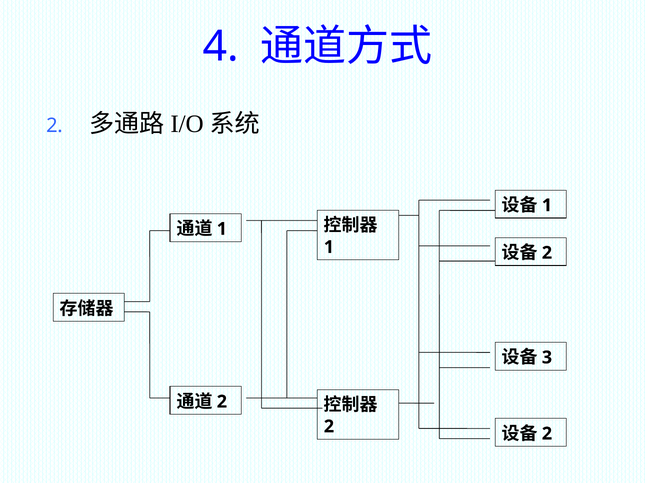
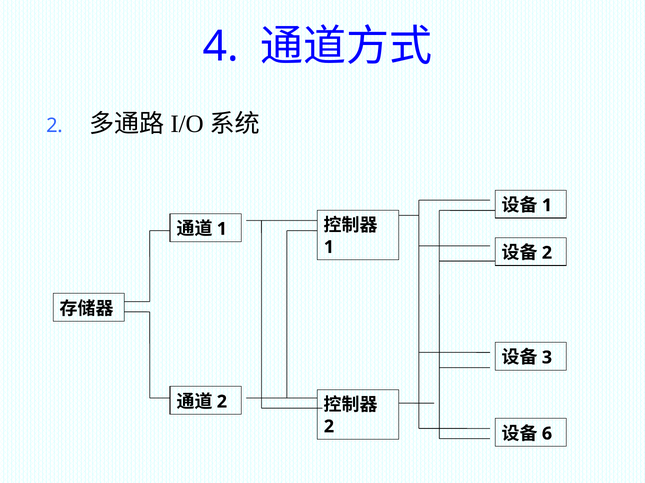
2: 2 -> 6 (547, 434)
